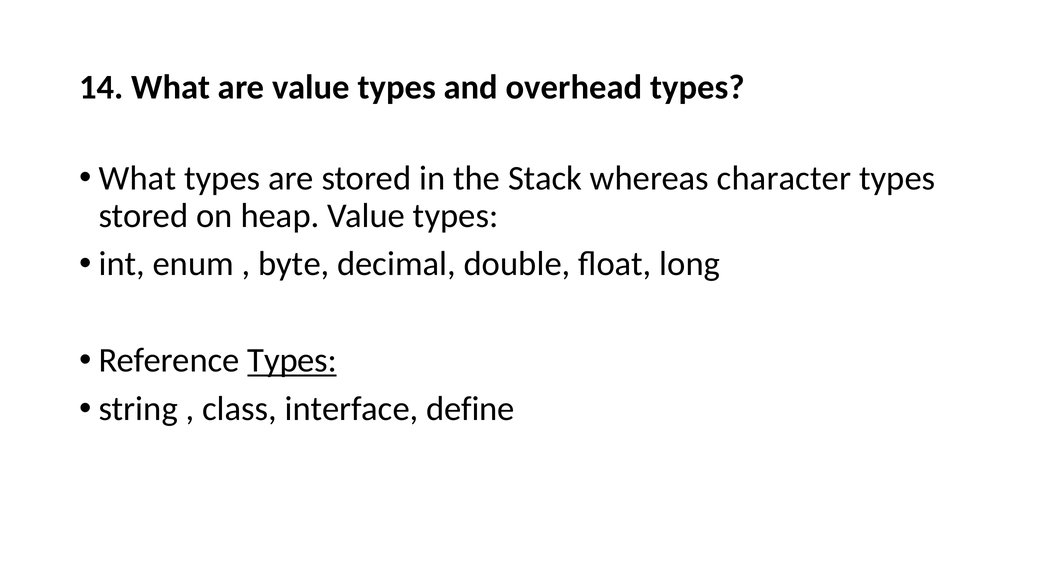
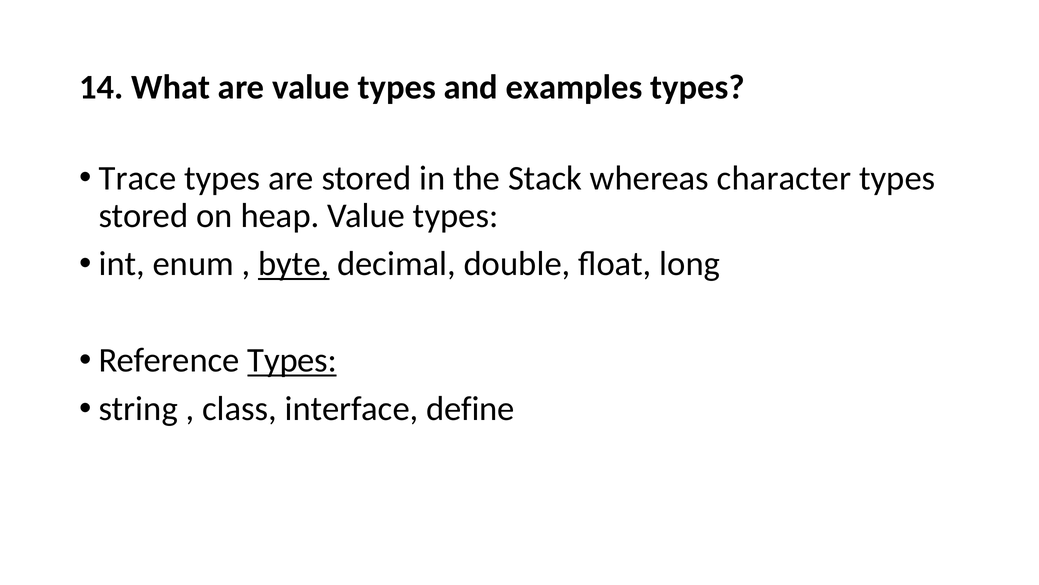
overhead: overhead -> examples (574, 87)
What: What -> Trace (138, 178)
byte underline: none -> present (294, 264)
